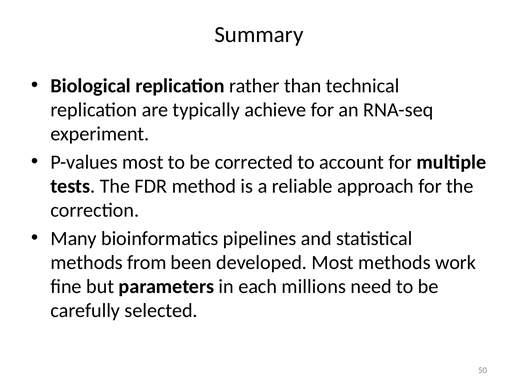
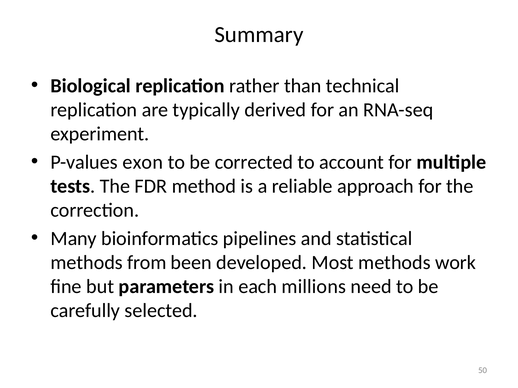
achieve: achieve -> derived (275, 110)
P-values most: most -> exon (143, 162)
